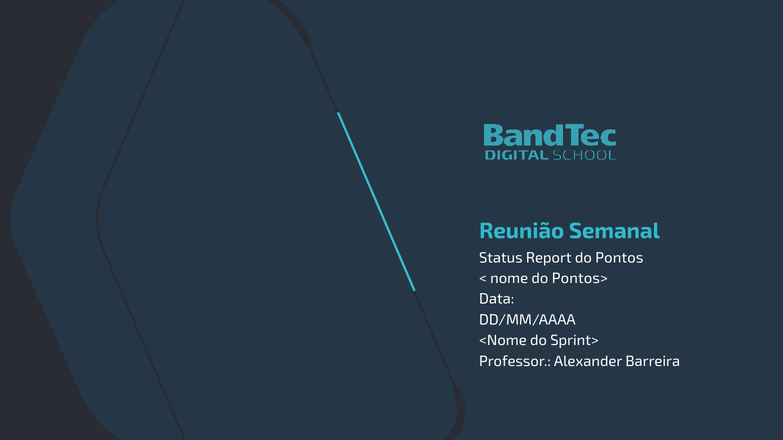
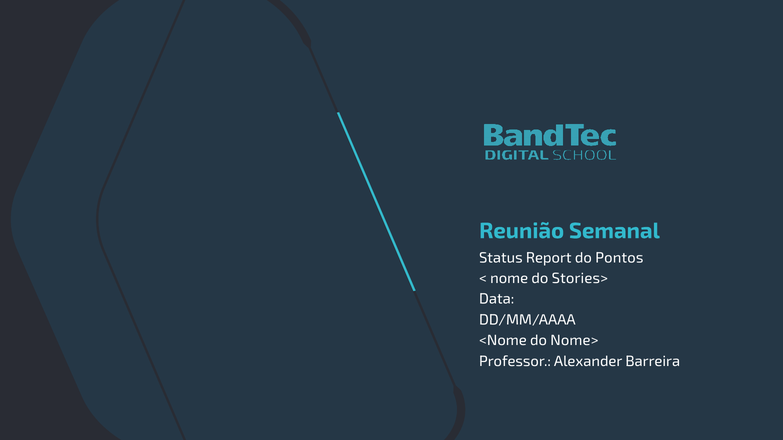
Pontos>: Pontos> -> Stories> (580, 279)
Sprint>: Sprint> -> Nome> (574, 341)
